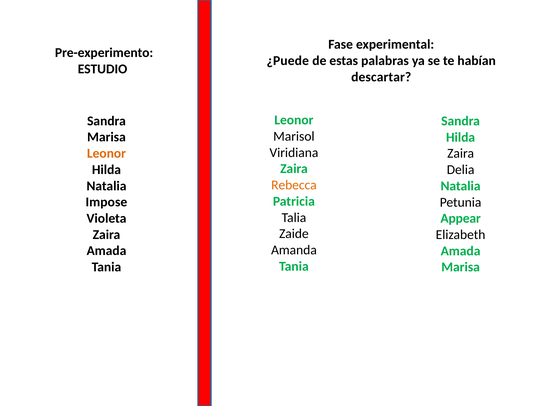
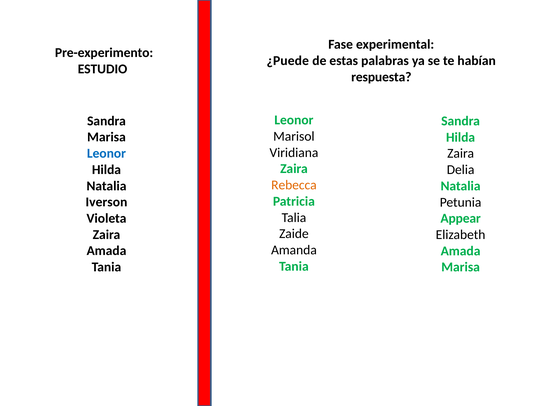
descartar: descartar -> respuesta (381, 77)
Leonor colour: orange -> blue (106, 153)
Impose: Impose -> Iverson (106, 202)
